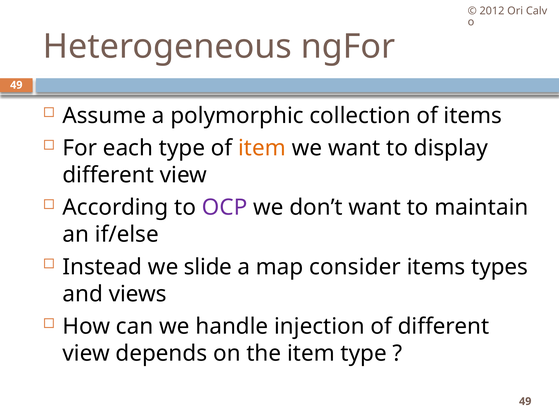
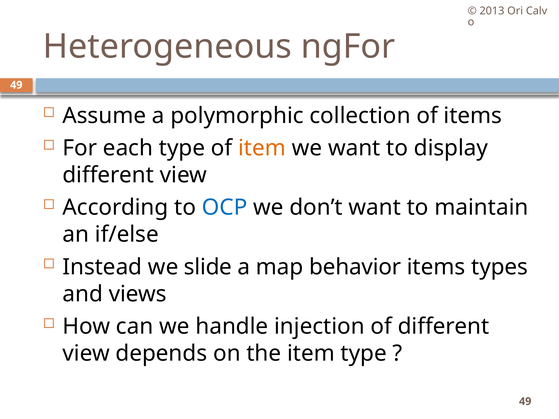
2012: 2012 -> 2013 (492, 11)
OCP colour: purple -> blue (225, 208)
consider: consider -> behavior (355, 267)
